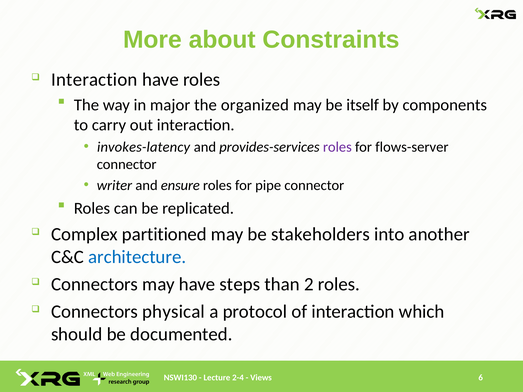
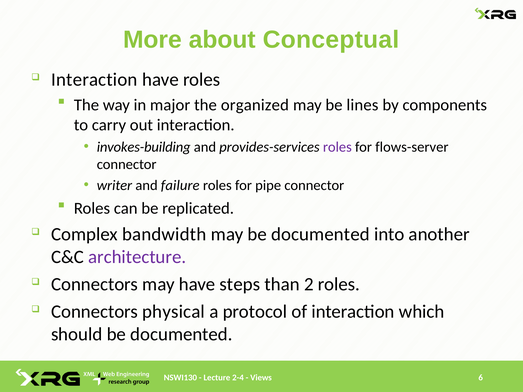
Constraints: Constraints -> Conceptual (331, 40)
itself: itself -> lines (362, 105)
invokes-latency: invokes-latency -> invokes-building (144, 147)
ensure: ensure -> failure (180, 185)
partitioned: partitioned -> bandwidth (164, 234)
may be stakeholders: stakeholders -> documented (320, 234)
architecture colour: blue -> purple (137, 257)
